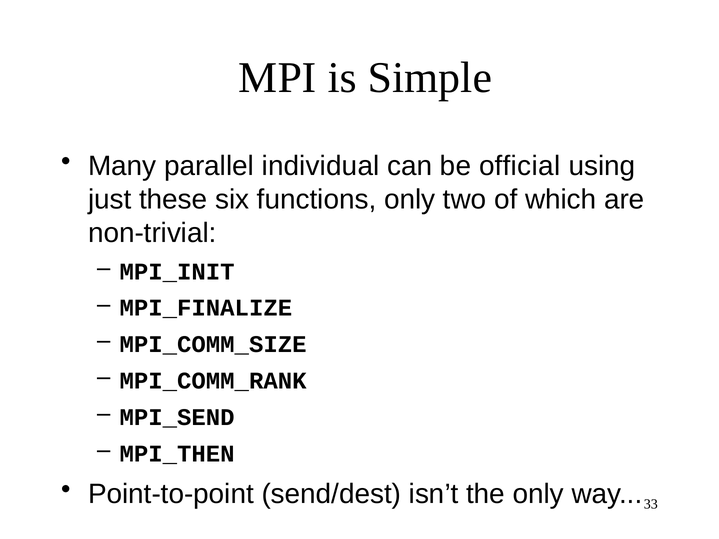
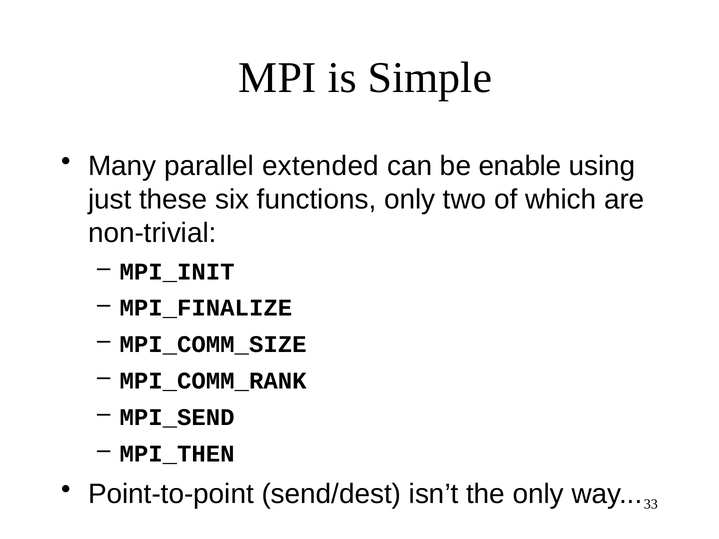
individual: individual -> extended (321, 166)
official: official -> enable (520, 166)
